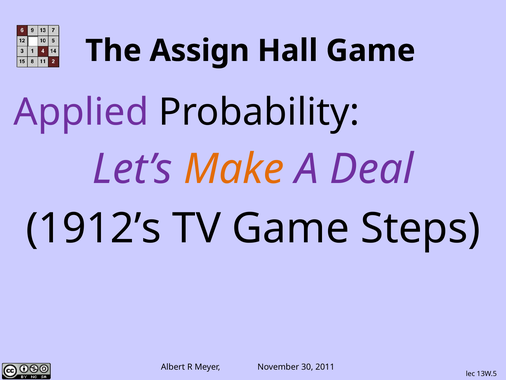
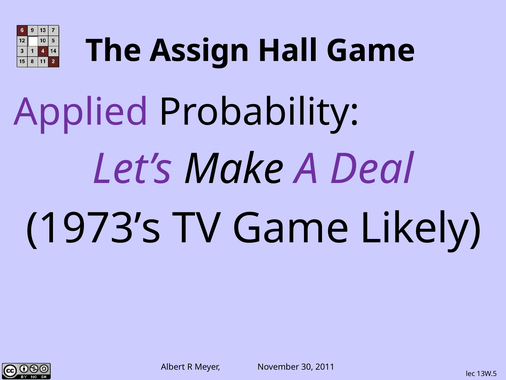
Make colour: orange -> black (234, 169)
1912’s: 1912’s -> 1973’s (94, 228)
Steps: Steps -> Likely (420, 228)
